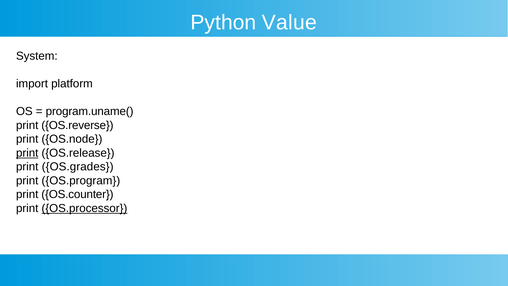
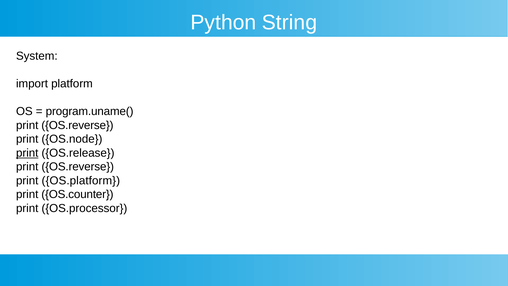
Value: Value -> String (289, 23)
OS.grades: OS.grades -> OS.reverse (78, 167)
OS.program: OS.program -> OS.platform (81, 180)
OS.processor underline: present -> none (84, 208)
